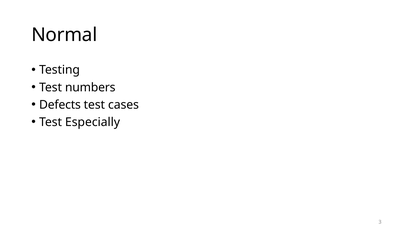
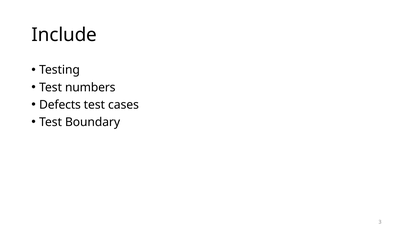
Normal: Normal -> Include (64, 35)
Especially: Especially -> Boundary (93, 122)
